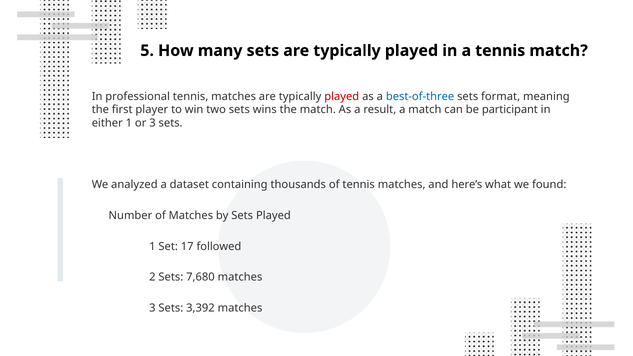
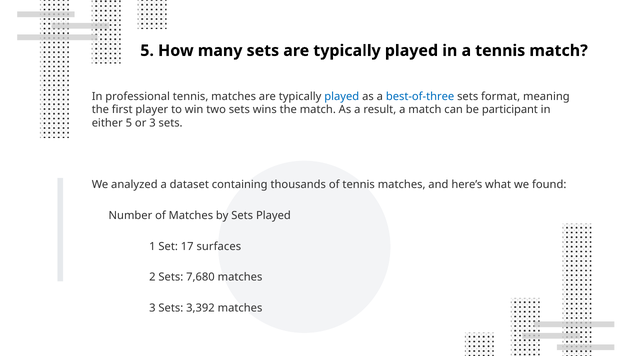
played colour: red -> blue (342, 96)
either 1: 1 -> 5 (129, 123)
followed: followed -> surfaces (219, 246)
